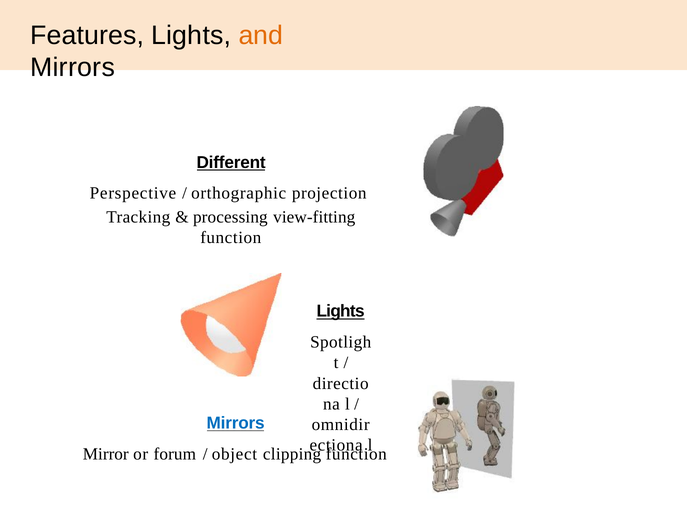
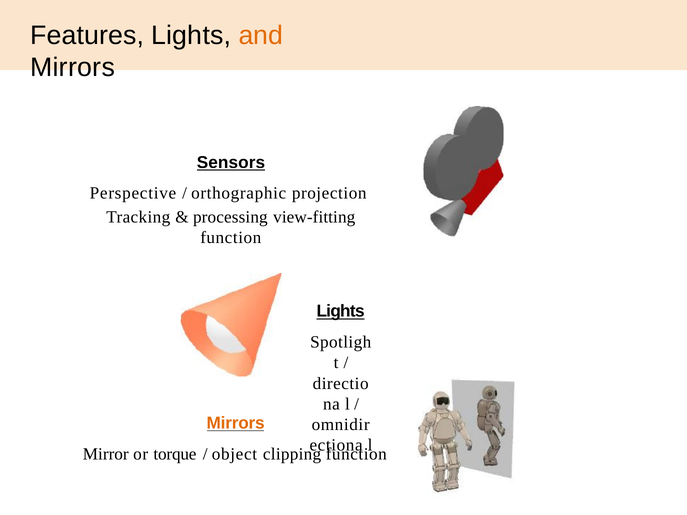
Different: Different -> Sensors (231, 163)
Mirrors colour: blue -> orange (236, 423)
forum: forum -> torque (175, 454)
